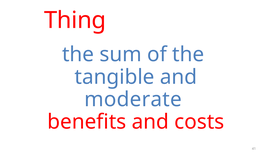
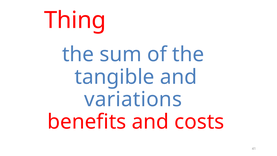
moderate: moderate -> variations (133, 99)
